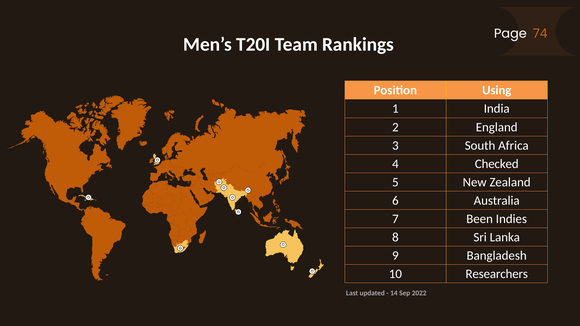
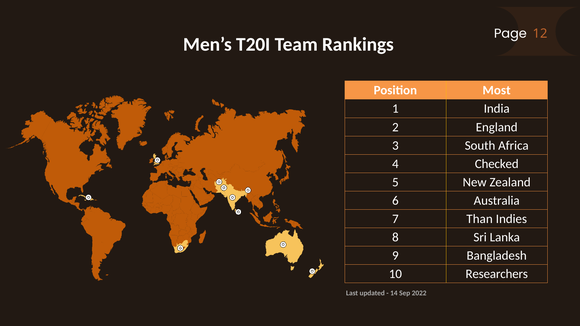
74: 74 -> 12 (540, 34)
Using: Using -> Most (497, 90)
Been: Been -> Than (480, 219)
